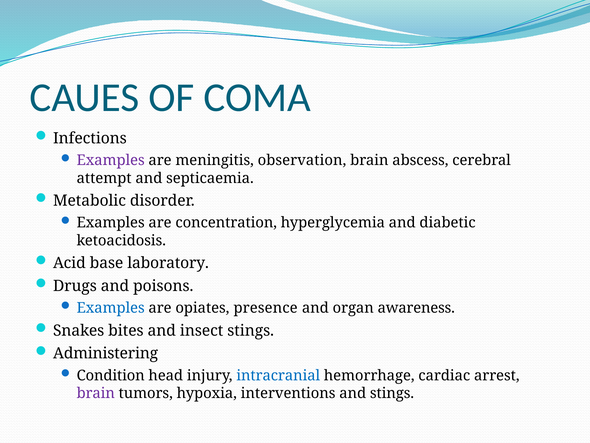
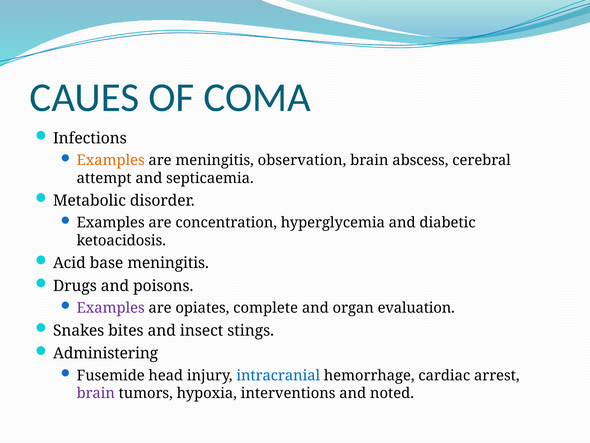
Examples colour: purple -> orange (111, 160)
base laboratory: laboratory -> meningitis (168, 263)
Examples colour: blue -> purple (111, 308)
presence: presence -> complete (266, 308)
awareness: awareness -> evaluation (416, 308)
Condition: Condition -> Fusemide (111, 375)
and stings: stings -> noted (392, 393)
